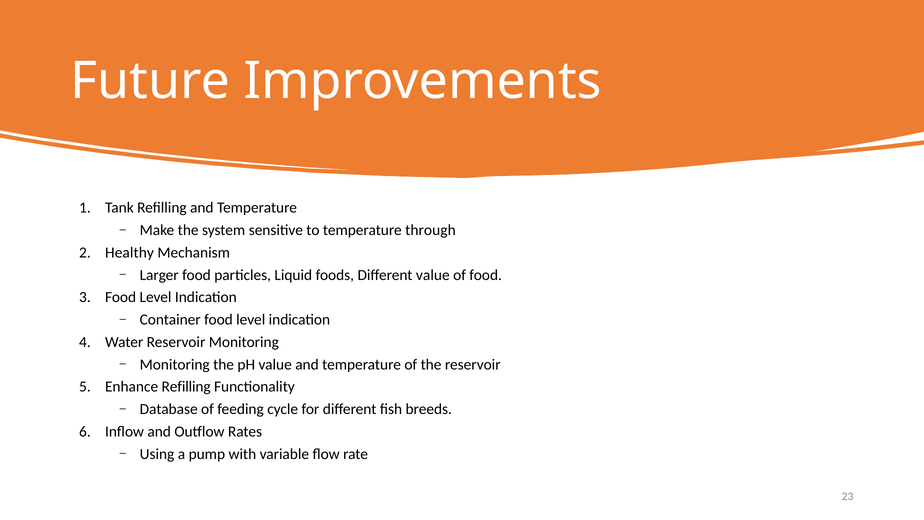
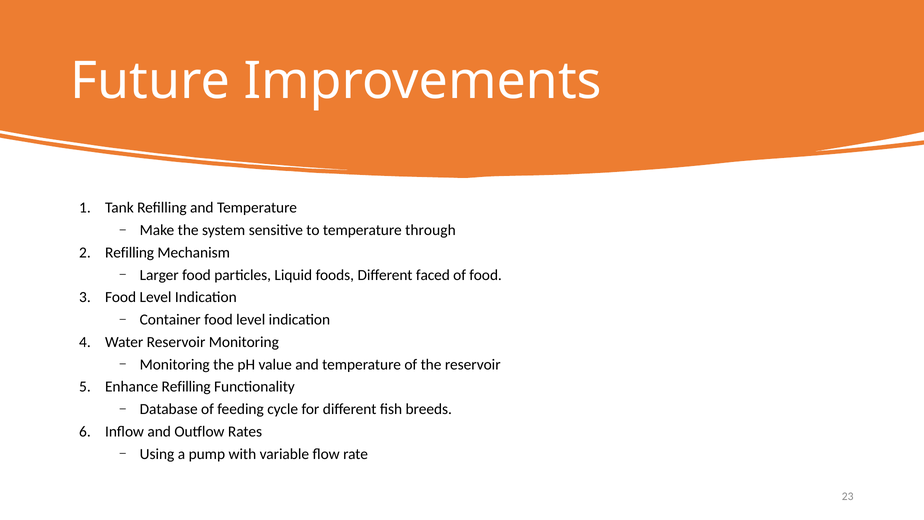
Healthy: Healthy -> Refilling (130, 252)
Different value: value -> faced (433, 275)
